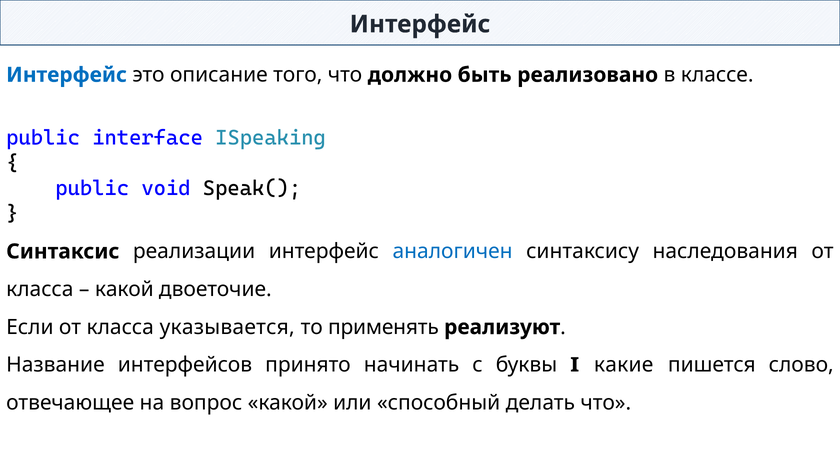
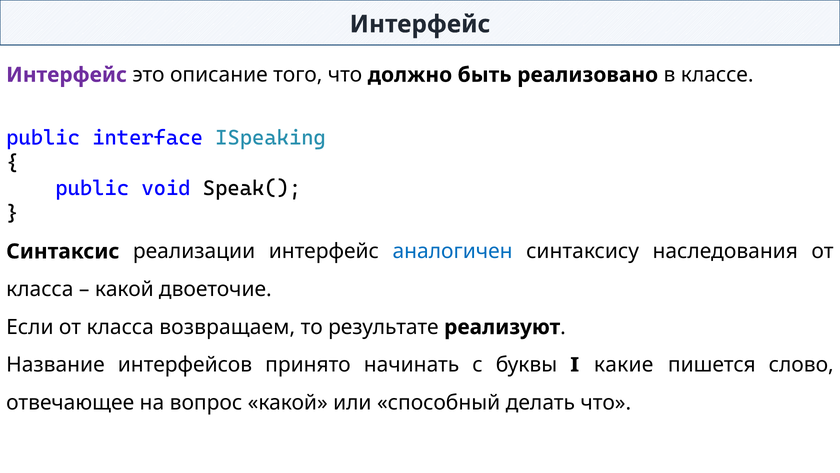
Интерфейс colour: blue -> purple (67, 75)
указывается: указывается -> возвращаем (227, 327)
применять: применять -> результате (383, 327)
